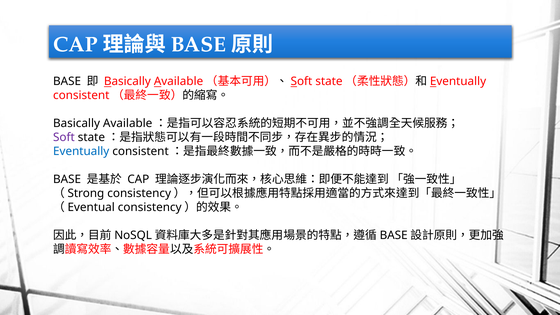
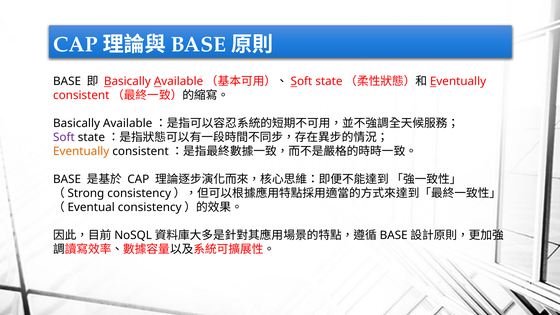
Eventually colour: blue -> orange (81, 151)
